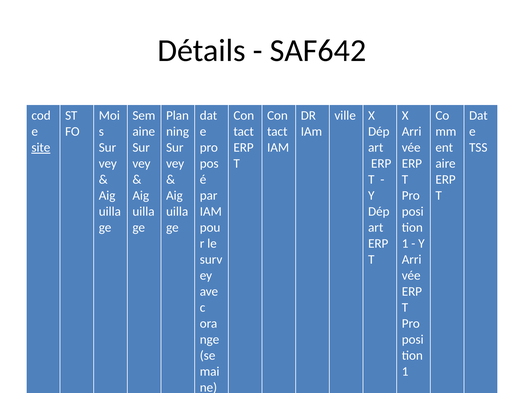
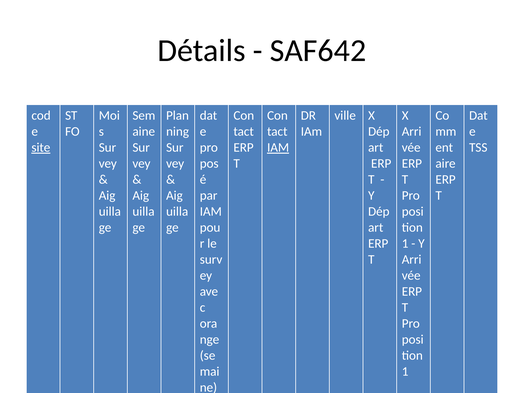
IAM underline: none -> present (278, 148)
